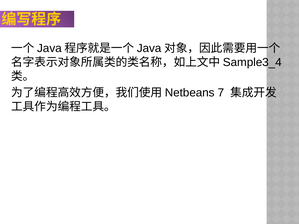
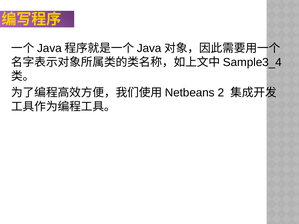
7: 7 -> 2 (221, 93)
